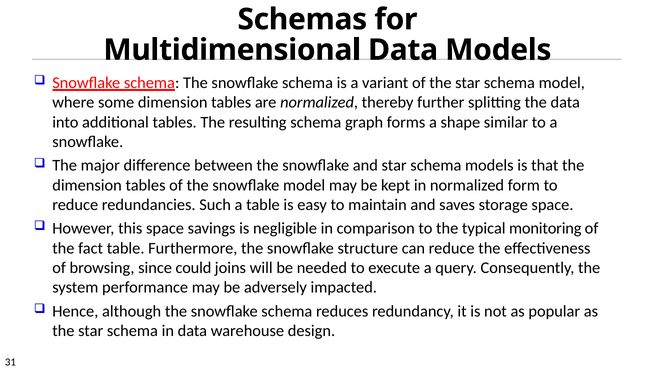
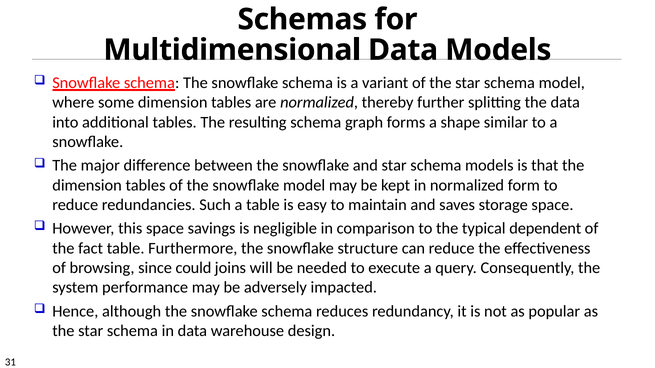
monitoring: monitoring -> dependent (545, 229)
